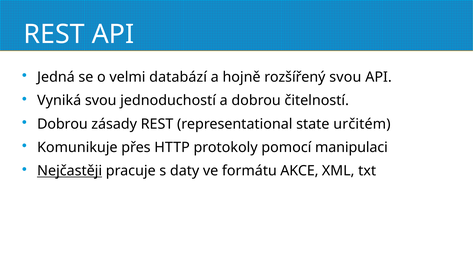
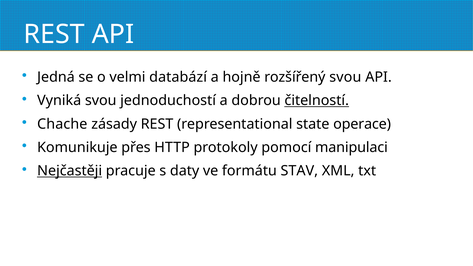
čitelností underline: none -> present (317, 101)
Dobrou: Dobrou -> Chache (62, 124)
určitém: určitém -> operace (362, 124)
AKCE: AKCE -> STAV (299, 171)
